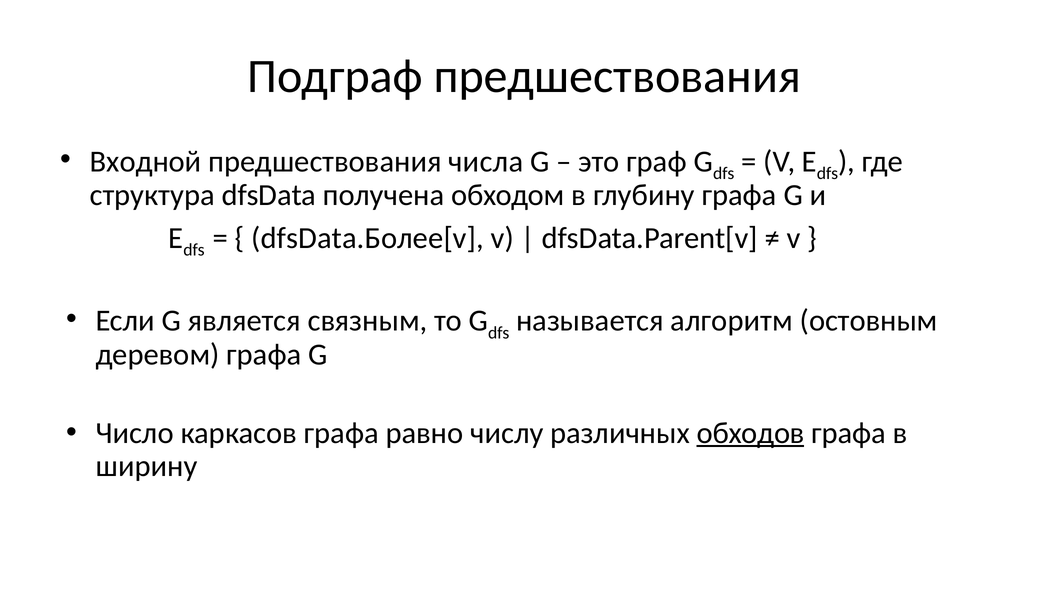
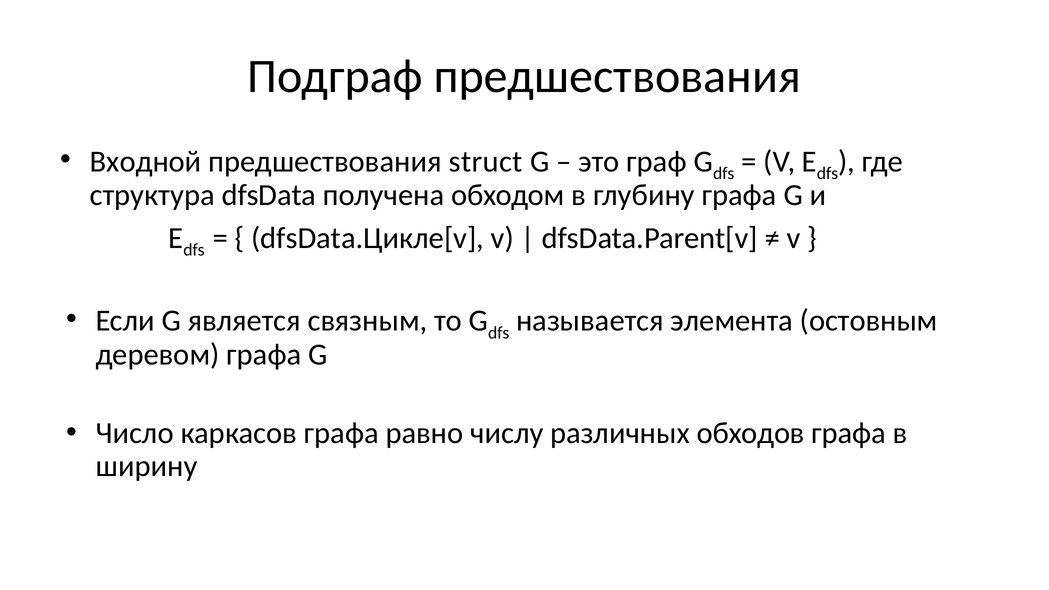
числа: числа -> struct (486, 161)
dfsData.Более[v: dfsData.Более[v -> dfsData.Цикле[v (368, 238)
алгоритм: алгоритм -> элемента (732, 321)
обходов underline: present -> none (751, 433)
